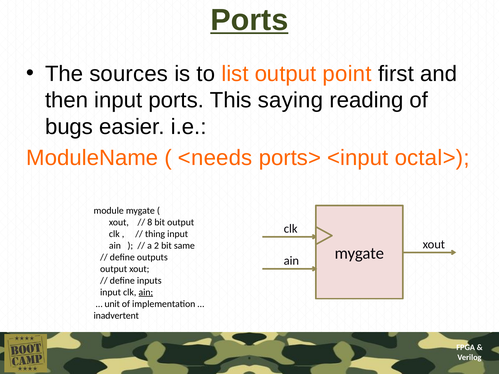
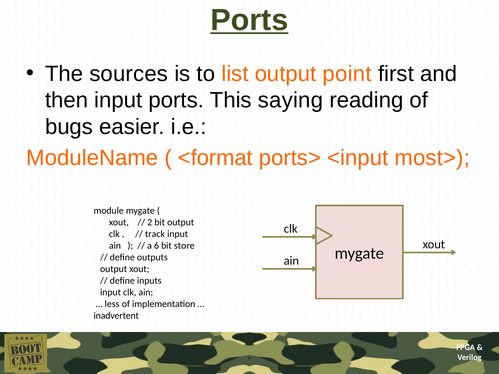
<needs: <needs -> <format (215, 158)
octal>: octal> -> most> (432, 158)
8: 8 -> 2 (150, 223)
thing: thing -> track (155, 234)
2: 2 -> 6 (156, 246)
same: same -> store (184, 246)
ain underline: present -> none (146, 292)
unit: unit -> less (112, 304)
